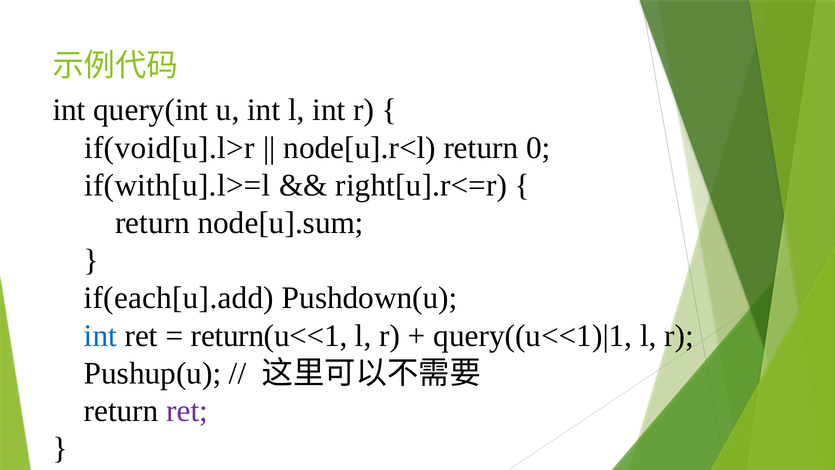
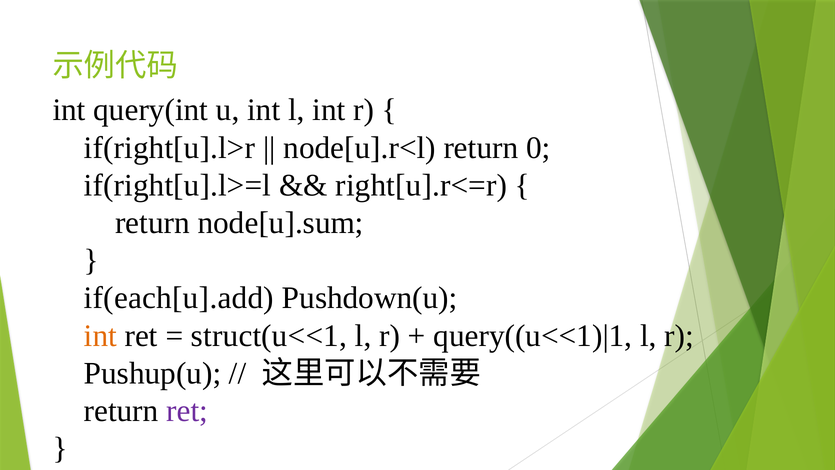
if(void[u].l>r: if(void[u].l>r -> if(right[u].l>r (169, 148)
if(with[u].l>=l: if(with[u].l>=l -> if(right[u].l>=l (177, 185)
int colour: blue -> orange (100, 336)
return(u<<1: return(u<<1 -> struct(u<<1 (269, 336)
